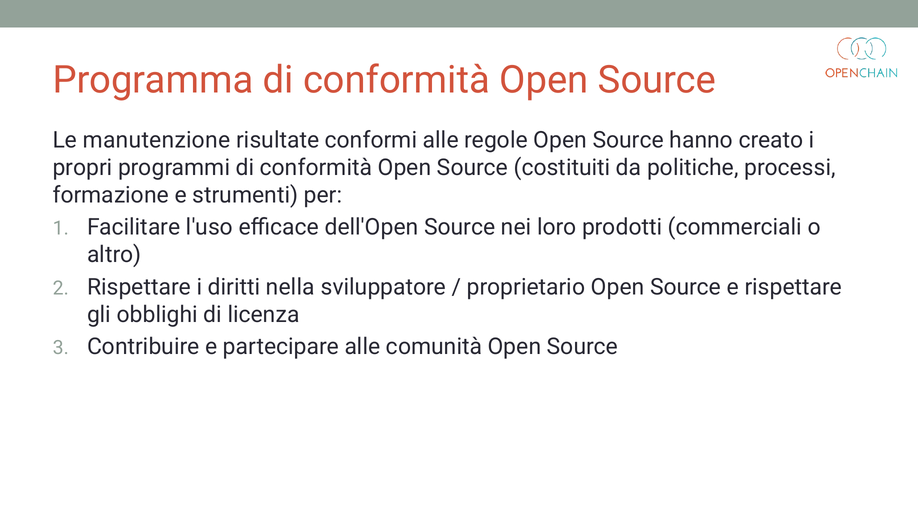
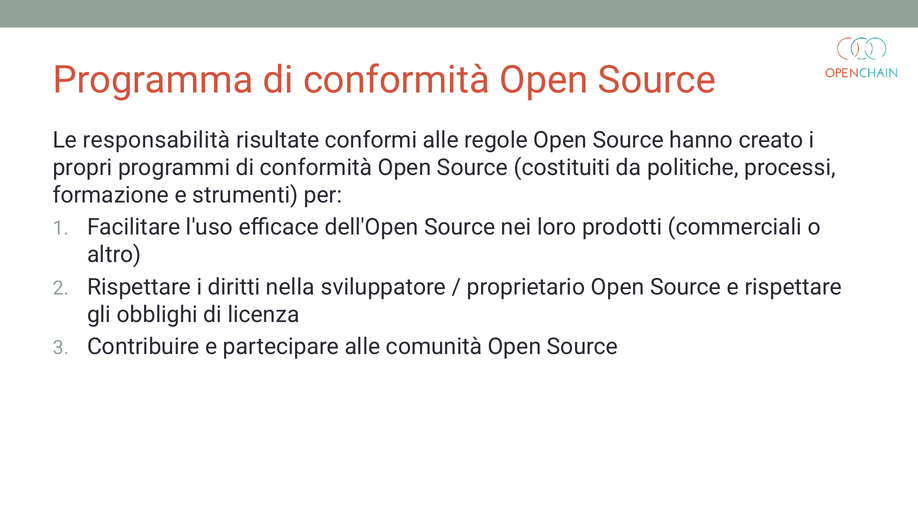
manutenzione: manutenzione -> responsabilità (157, 140)
